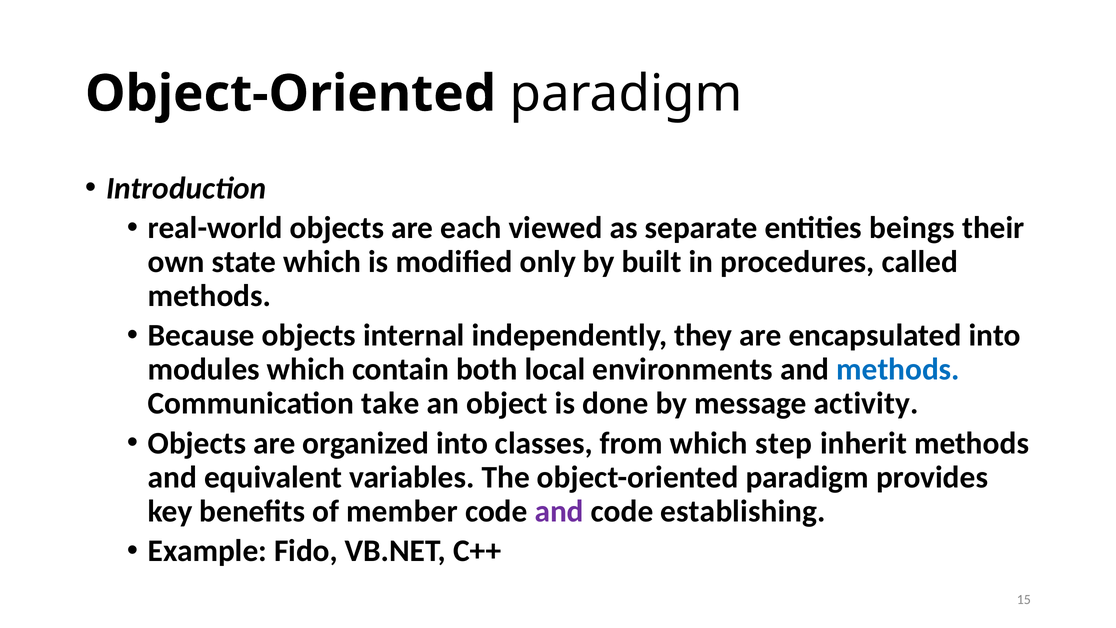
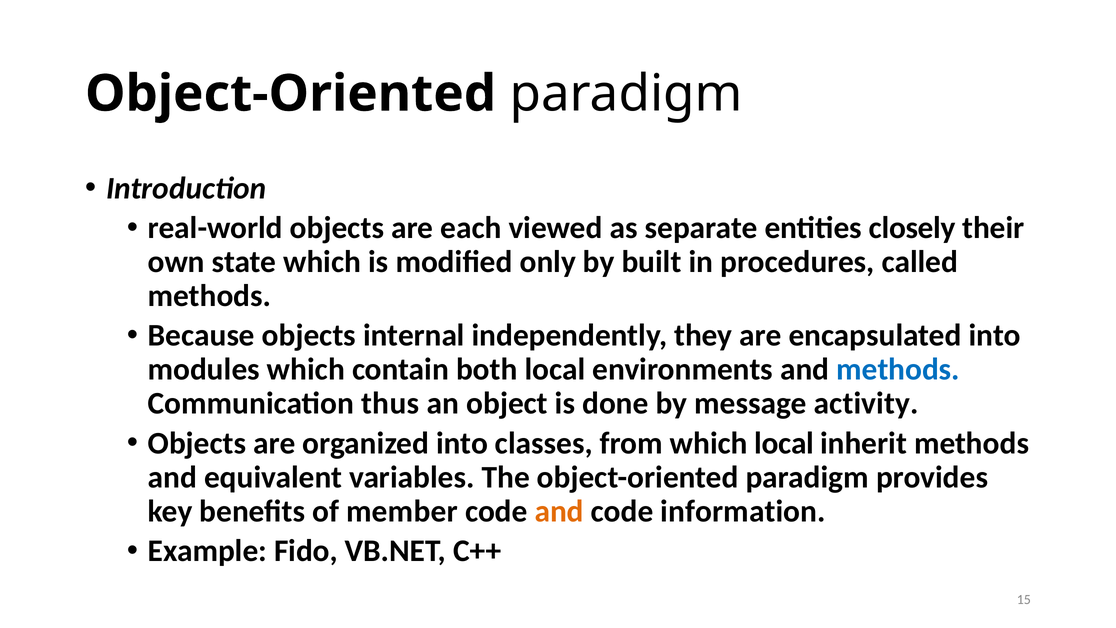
beings: beings -> closely (912, 228)
take: take -> thus (390, 403)
which step: step -> local (784, 443)
and colour: purple -> orange (559, 511)
establishing: establishing -> information (743, 511)
